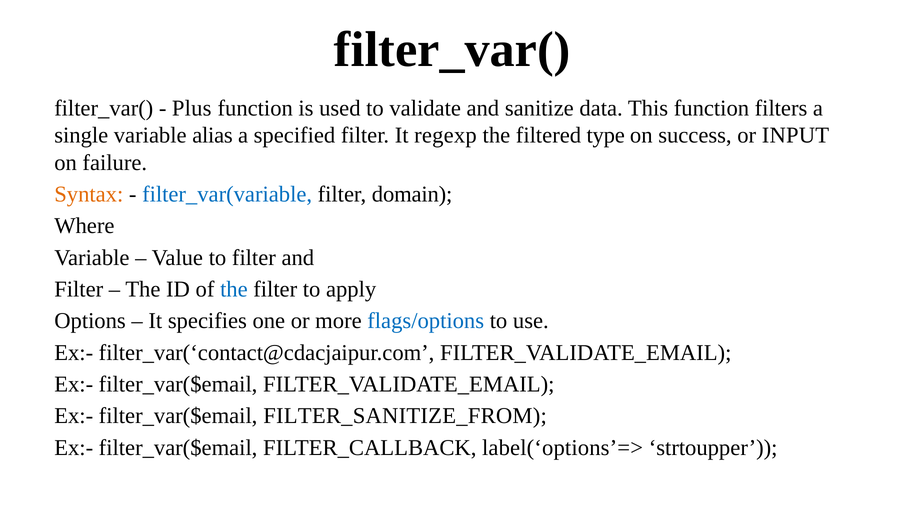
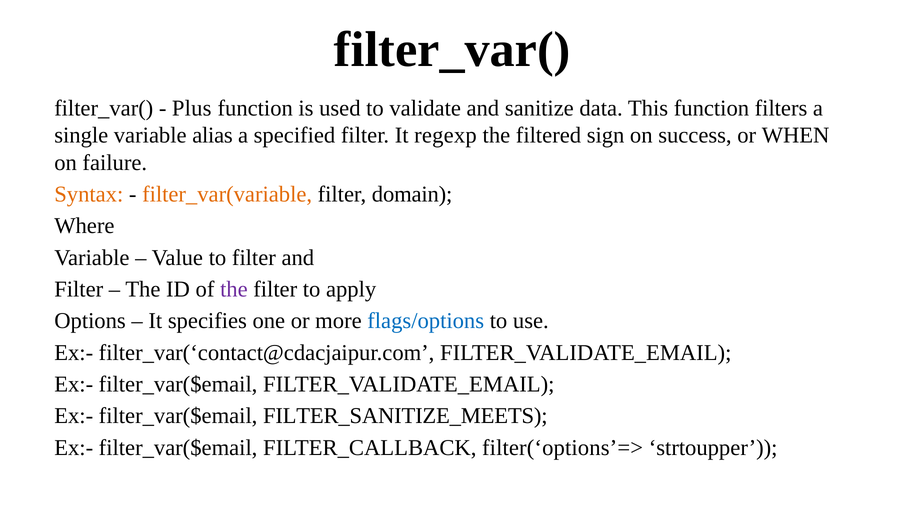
type: type -> sign (606, 135)
INPUT: INPUT -> WHEN (796, 135)
filter_var(variable colour: blue -> orange (227, 194)
the colour: blue -> purple (234, 289)
FILTER_SANITIZE_FROM: FILTER_SANITIZE_FROM -> FILTER_SANITIZE_MEETS (405, 416)
label(‘options’=>: label(‘options’=> -> filter(‘options’=> (563, 448)
